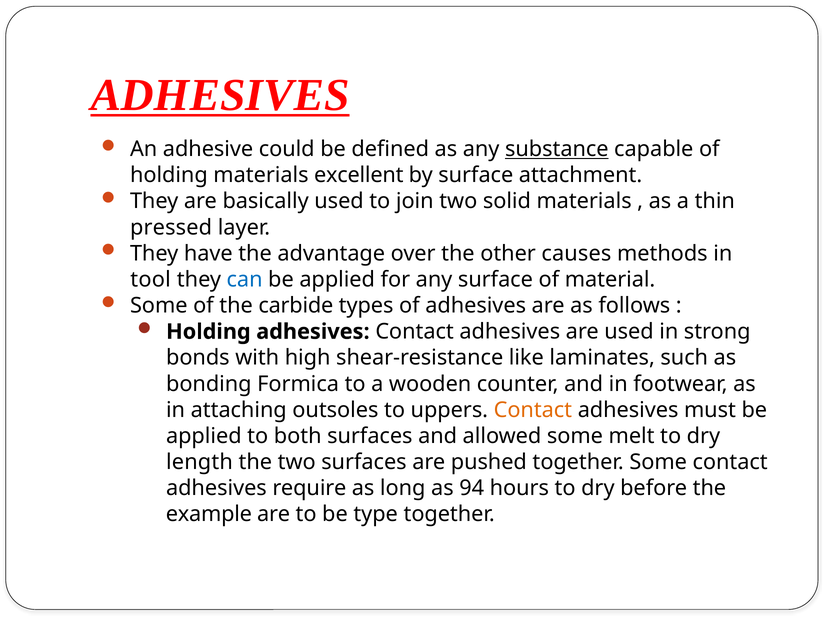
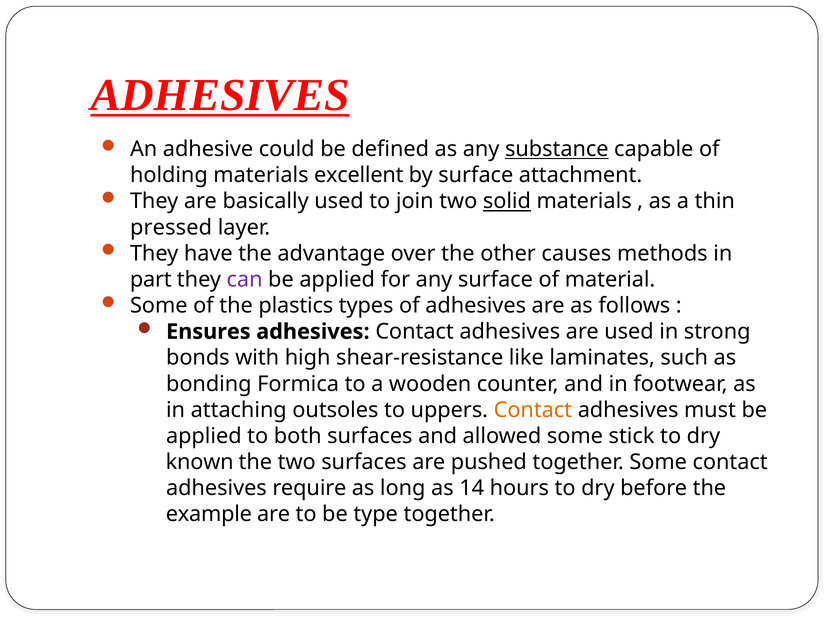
solid underline: none -> present (507, 201)
tool: tool -> part (151, 280)
can colour: blue -> purple (245, 280)
carbide: carbide -> plastics (296, 306)
Holding: Holding -> Ensures (208, 332)
melt: melt -> stick (632, 436)
length: length -> known (200, 462)
94: 94 -> 14 (472, 488)
